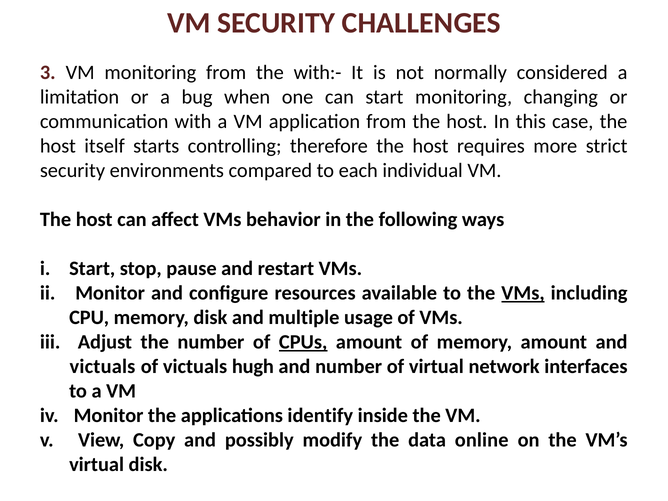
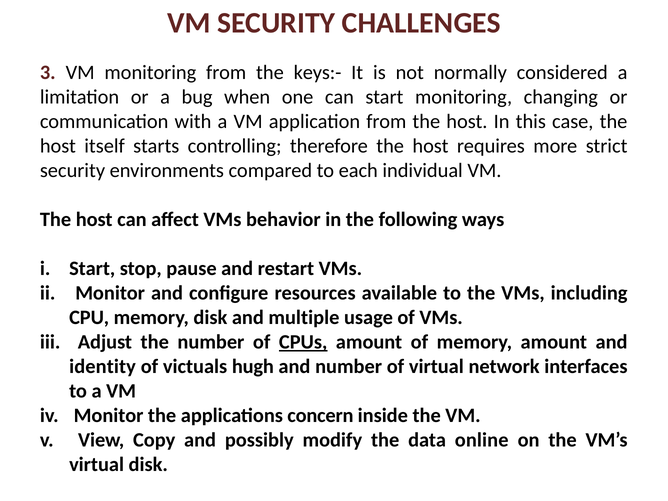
with:-: with:- -> keys:- (318, 73)
VMs underline: present -> none (523, 293)
victuals: victuals -> identity (103, 366)
identify: identify -> concern (320, 415)
